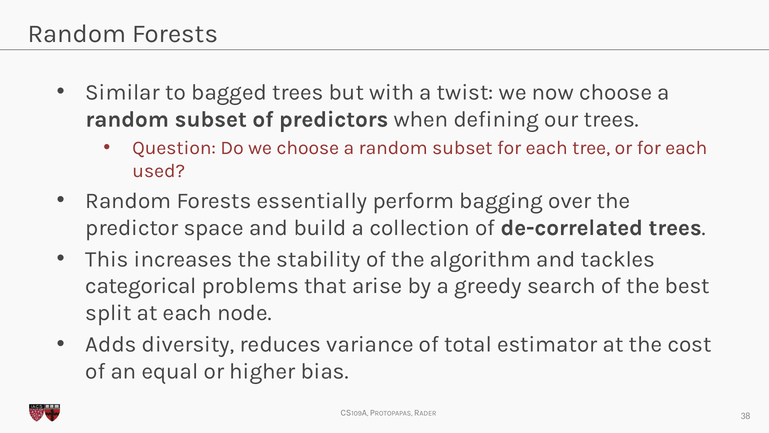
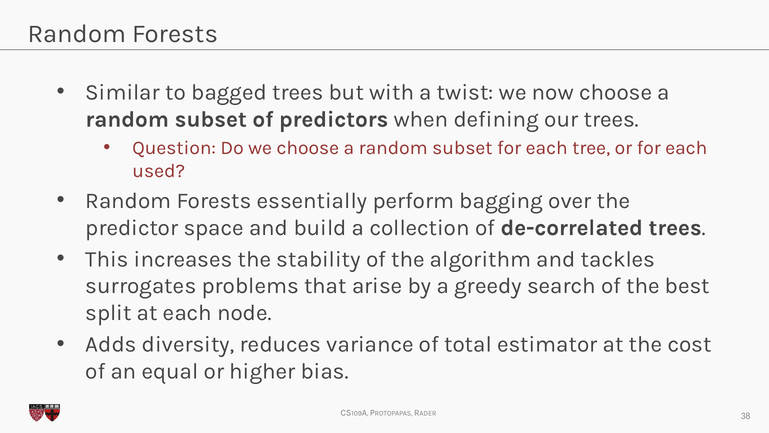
categorical: categorical -> surrogates (141, 286)
